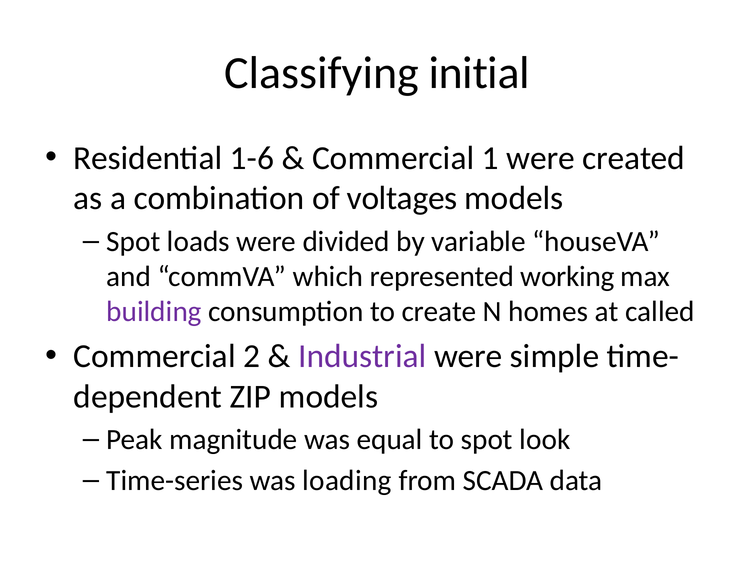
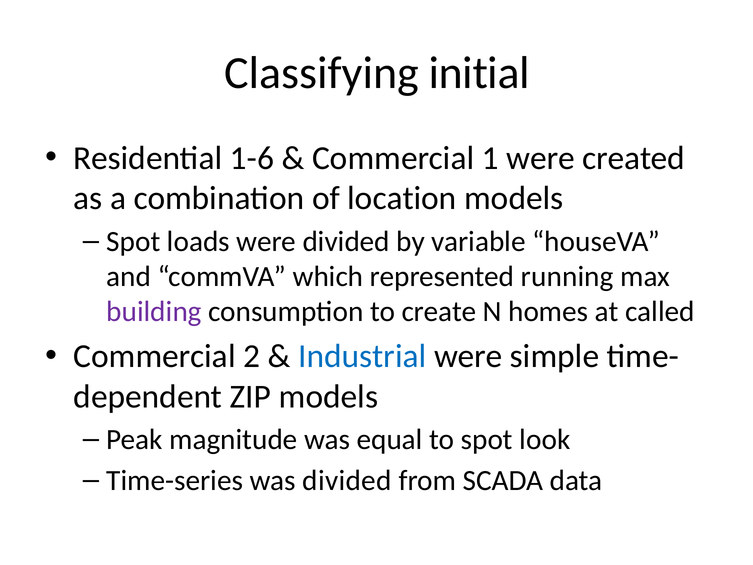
voltages: voltages -> location (402, 198)
working: working -> running (567, 276)
Industrial colour: purple -> blue (362, 356)
was loading: loading -> divided (347, 480)
